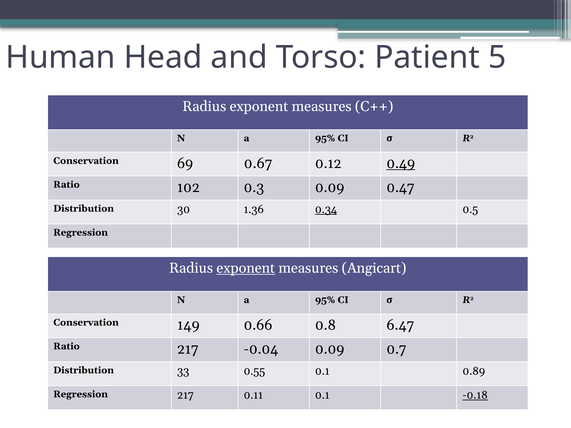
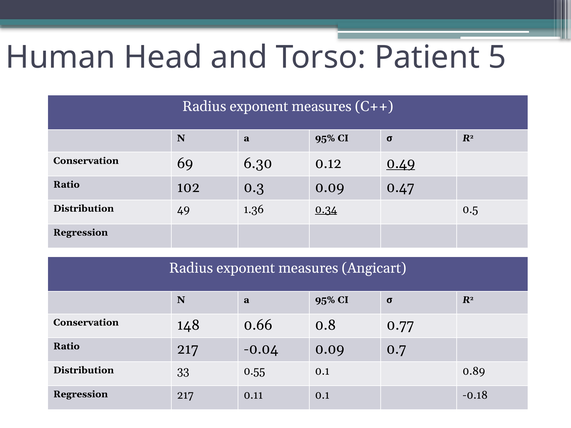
0.67: 0.67 -> 6.30 (258, 164)
30: 30 -> 49 (183, 210)
exponent underline: present -> none (246, 268)
149: 149 -> 148 (188, 325)
6.47: 6.47 -> 0.77 (400, 325)
-0.18 underline: present -> none (475, 395)
